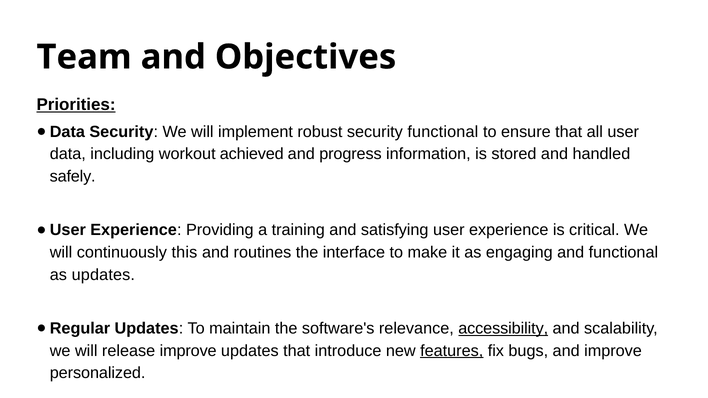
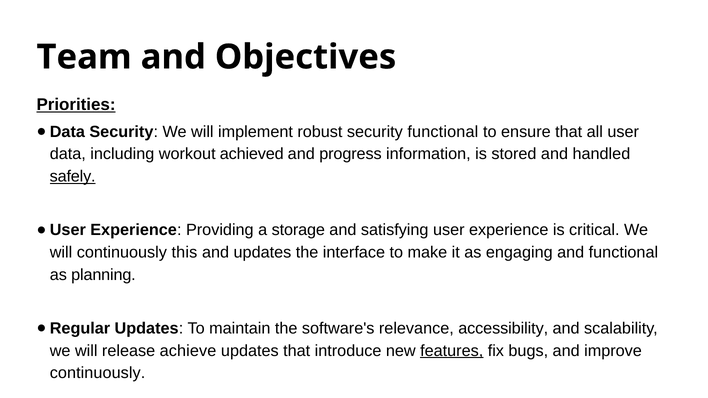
safely underline: none -> present (73, 177)
training: training -> storage (298, 230)
and routines: routines -> updates (262, 253)
as updates: updates -> planning (103, 275)
accessibility underline: present -> none (503, 329)
release improve: improve -> achieve (188, 351)
personalized: personalized -> continuously (98, 373)
